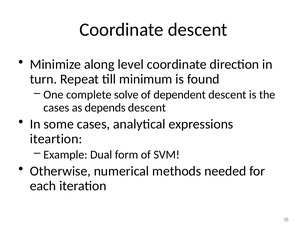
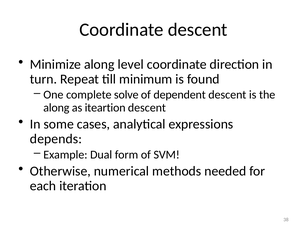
cases: cases -> along (56, 108)
depends: depends -> iteartion (105, 108)
iteartion: iteartion -> depends (56, 139)
